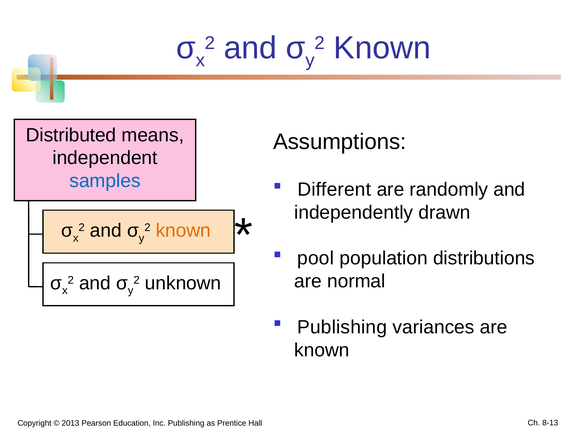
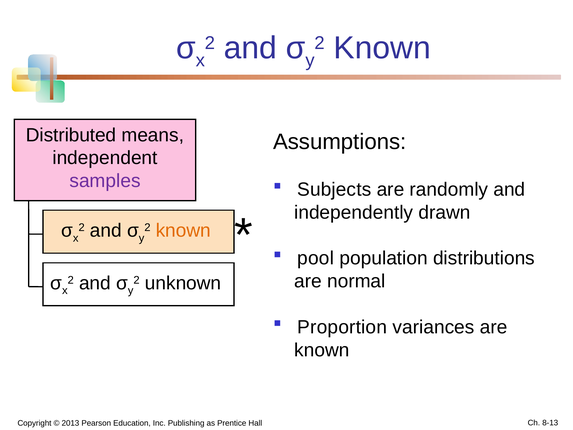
samples colour: blue -> purple (105, 181)
Different: Different -> Subjects (334, 189)
Publishing: Publishing -> Proportion (342, 327)
